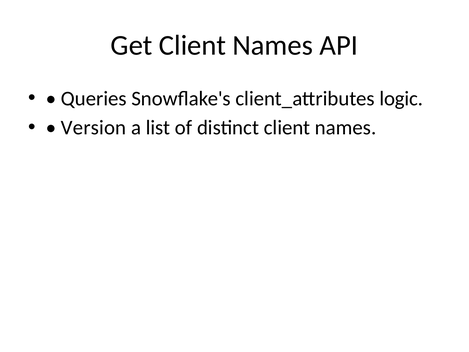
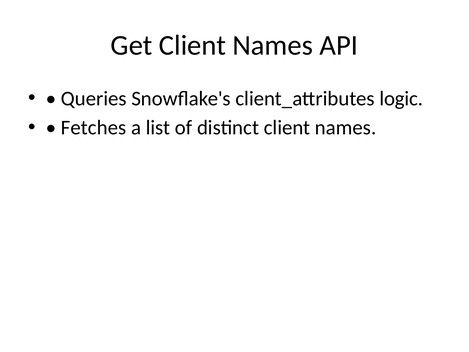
Version: Version -> Fetches (94, 128)
